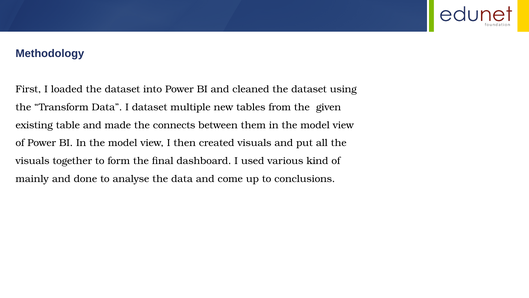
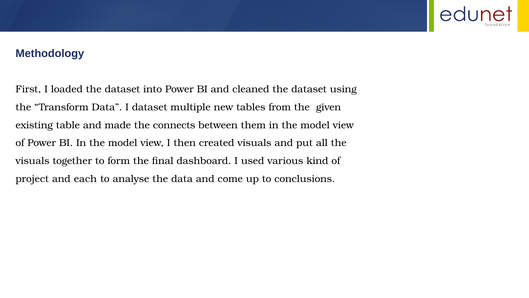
mainly: mainly -> project (32, 179)
done: done -> each (85, 179)
